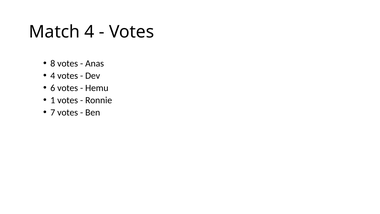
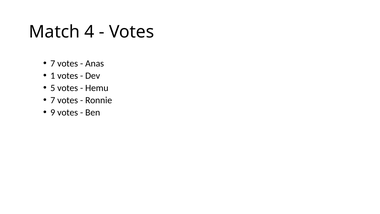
8: 8 -> 7 (53, 63)
4: 4 -> 1 (53, 76)
6: 6 -> 5 (53, 88)
1: 1 -> 7 (53, 100)
7: 7 -> 9 (53, 112)
